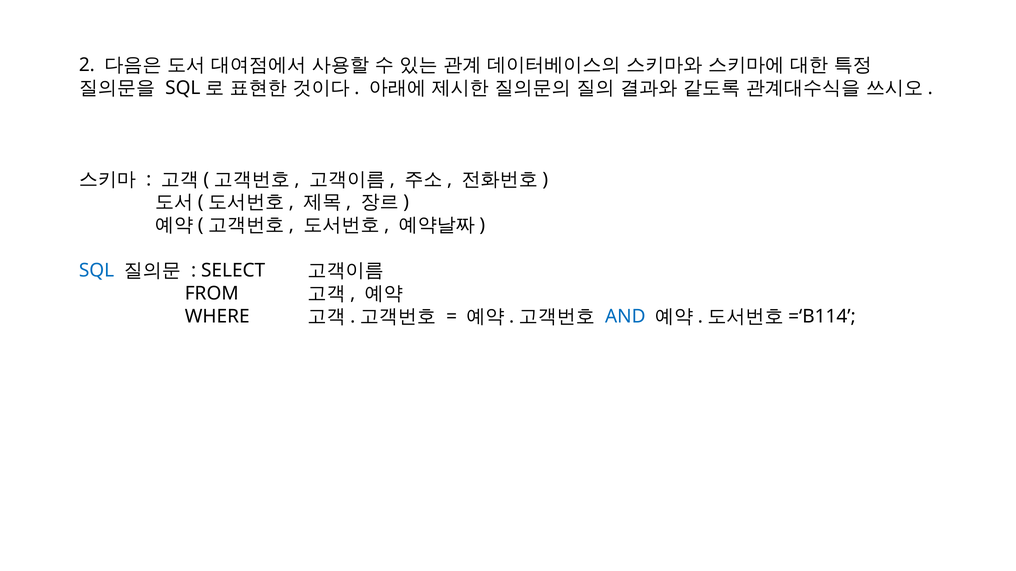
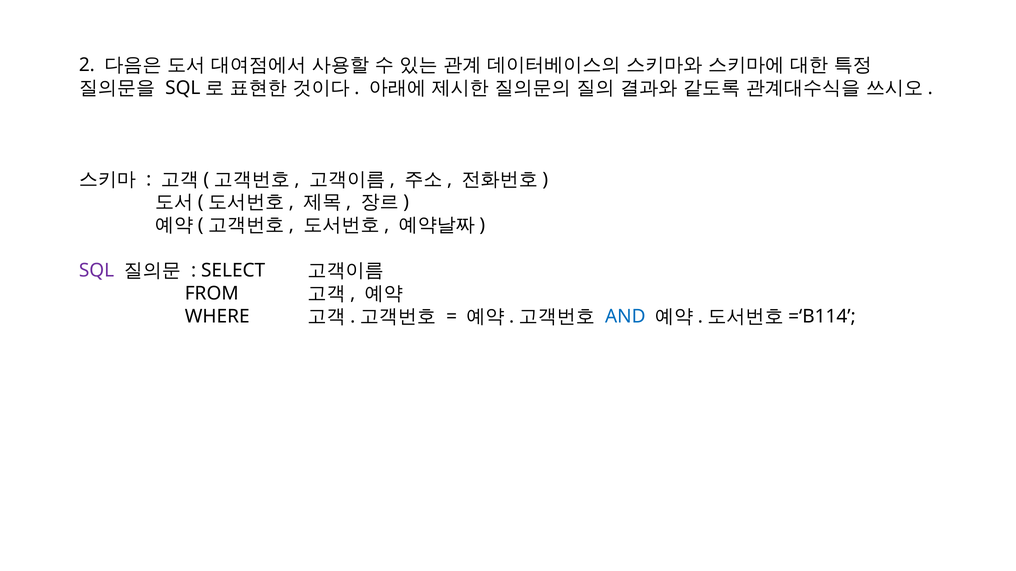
SQL colour: blue -> purple (97, 271)
